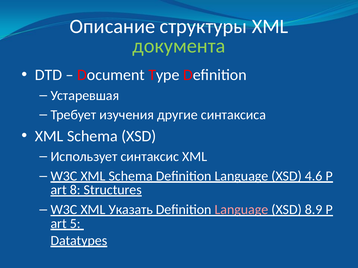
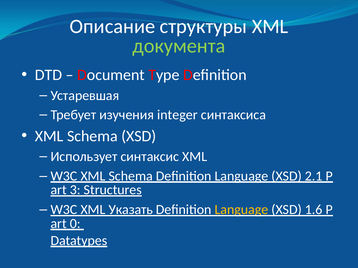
другие: другие -> integer (177, 115)
4.6: 4.6 -> 2.1 (314, 176)
8: 8 -> 3 (75, 190)
Language colour: pink -> yellow (241, 210)
8.9: 8.9 -> 1.6 (314, 210)
5: 5 -> 0 (75, 224)
